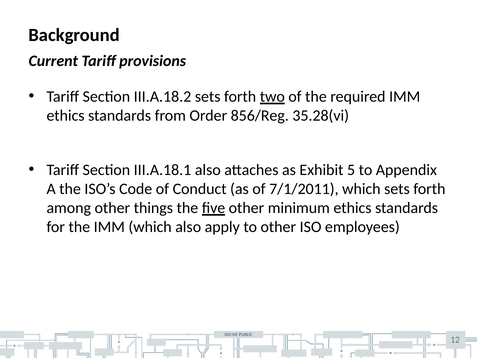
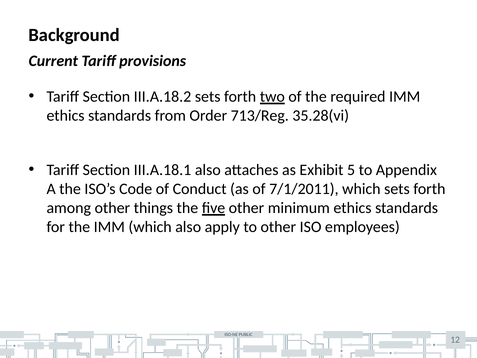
856/Reg: 856/Reg -> 713/Reg (260, 116)
